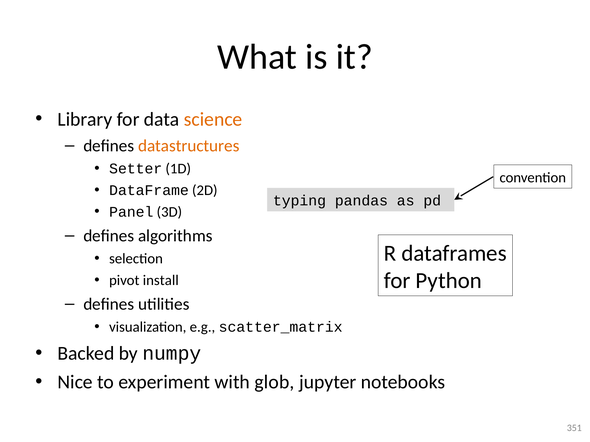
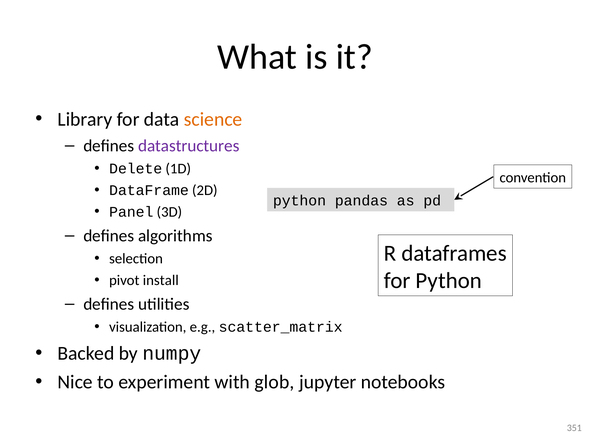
datastructures colour: orange -> purple (189, 146)
Setter: Setter -> Delete (136, 169)
typing: typing -> python (299, 201)
